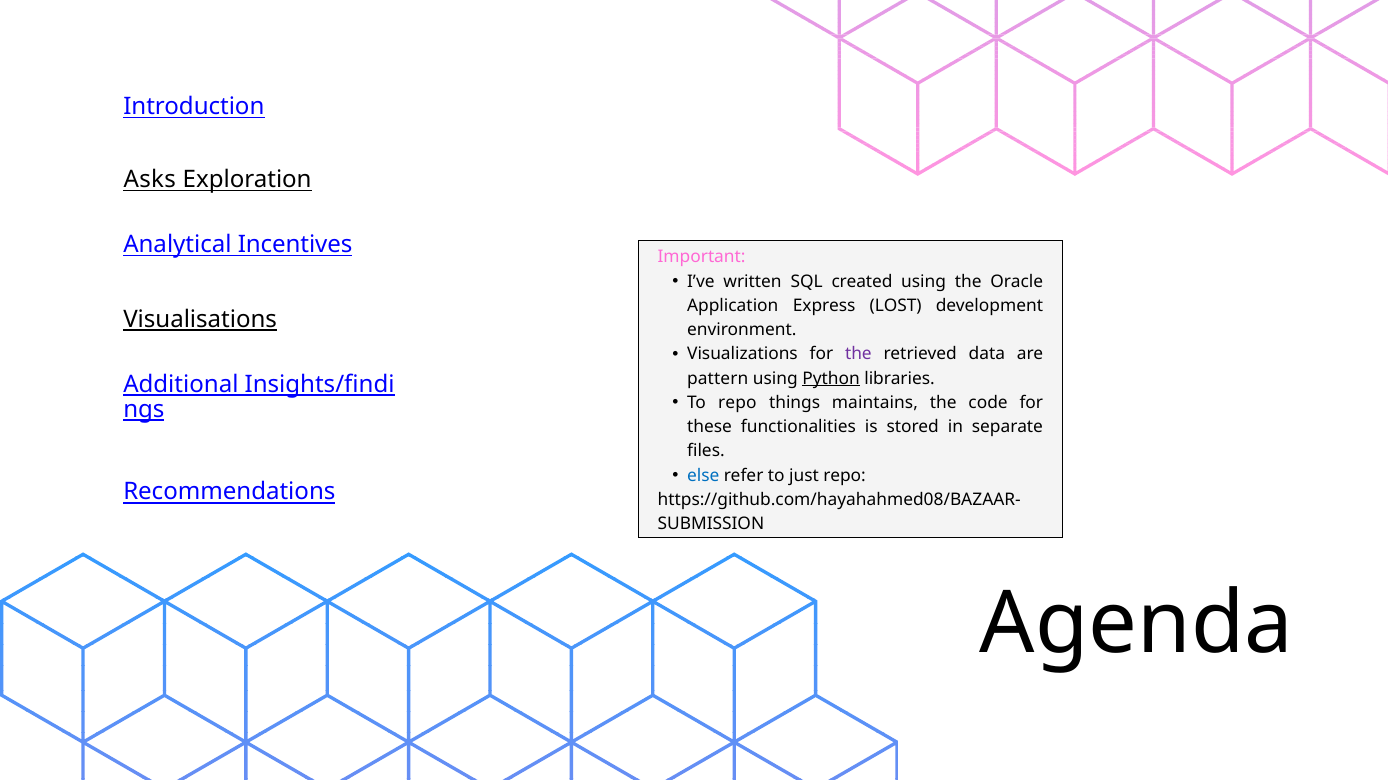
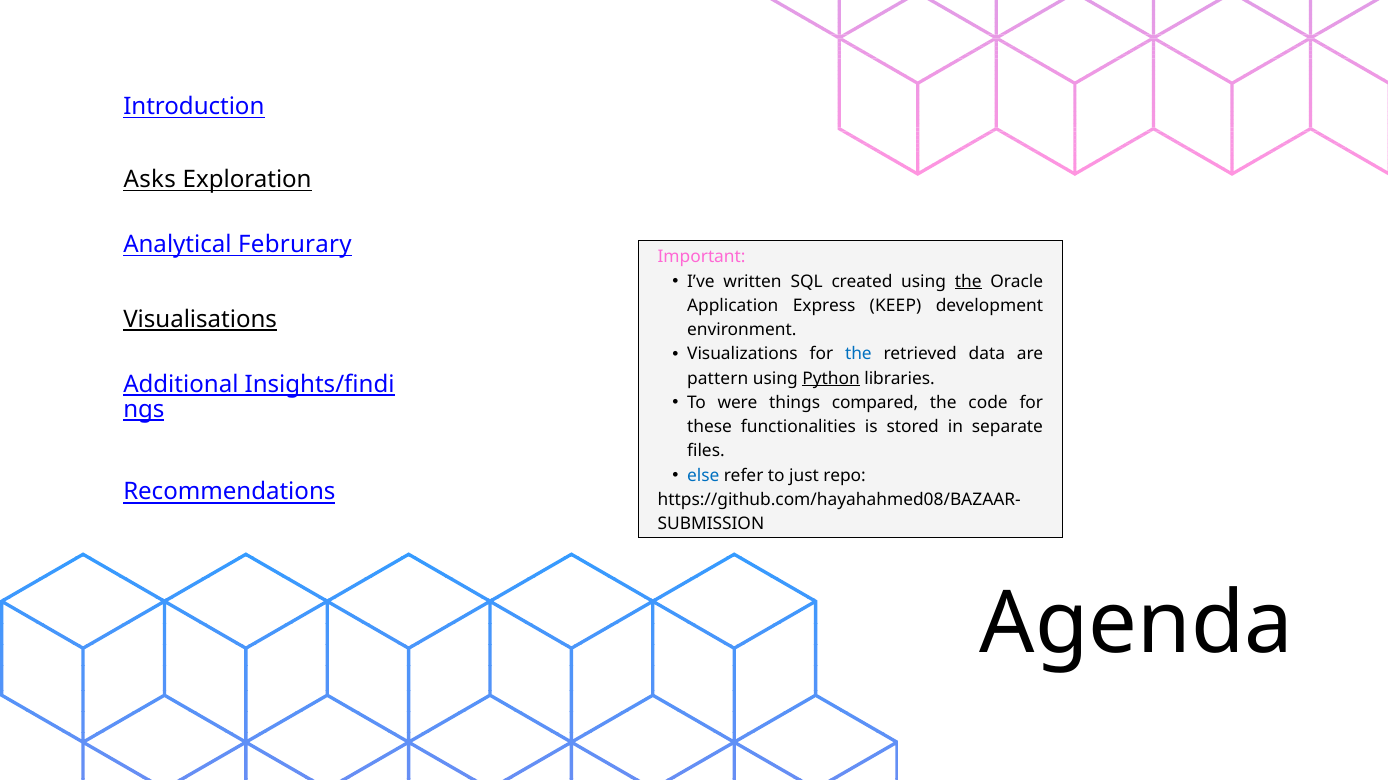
Incentives: Incentives -> Februrary (295, 245)
the underline: none -> present (968, 282)
LOST: LOST -> KEEP (896, 306)
the colour: purple -> blue (858, 355)
To repo: repo -> were (738, 403)
maintains: maintains -> compared (875, 403)
